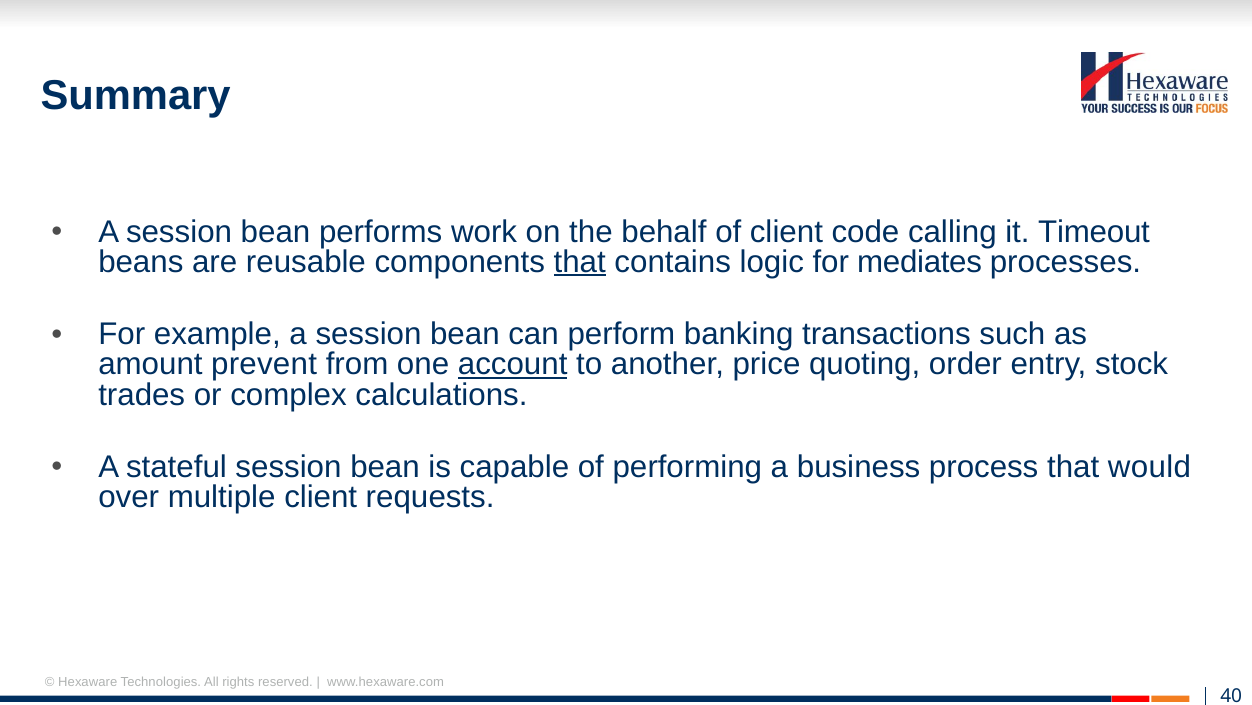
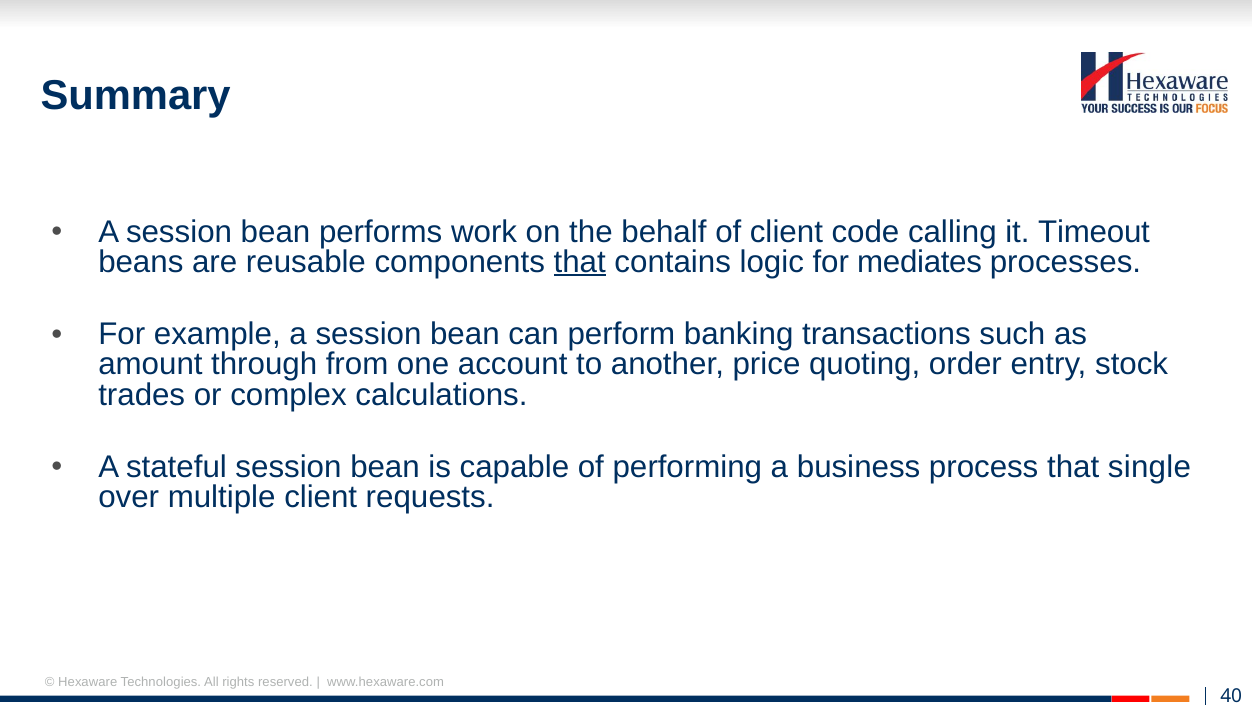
prevent: prevent -> through (264, 365)
account underline: present -> none (513, 365)
would: would -> single (1149, 467)
